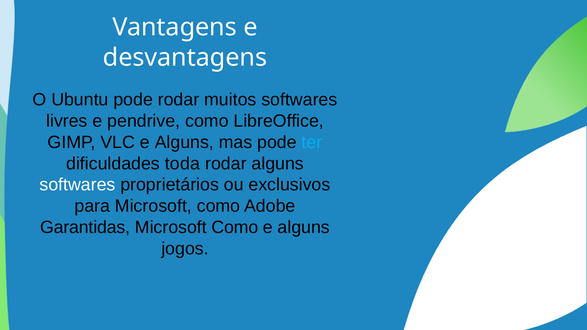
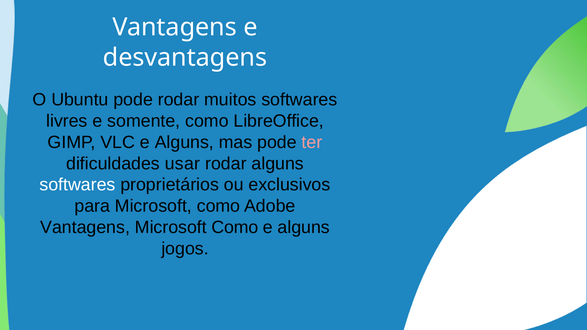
pendrive: pendrive -> somente (144, 121)
ter colour: light blue -> pink (312, 142)
toda: toda -> usar (182, 164)
Garantidas: Garantidas -> Vantagens (85, 227)
